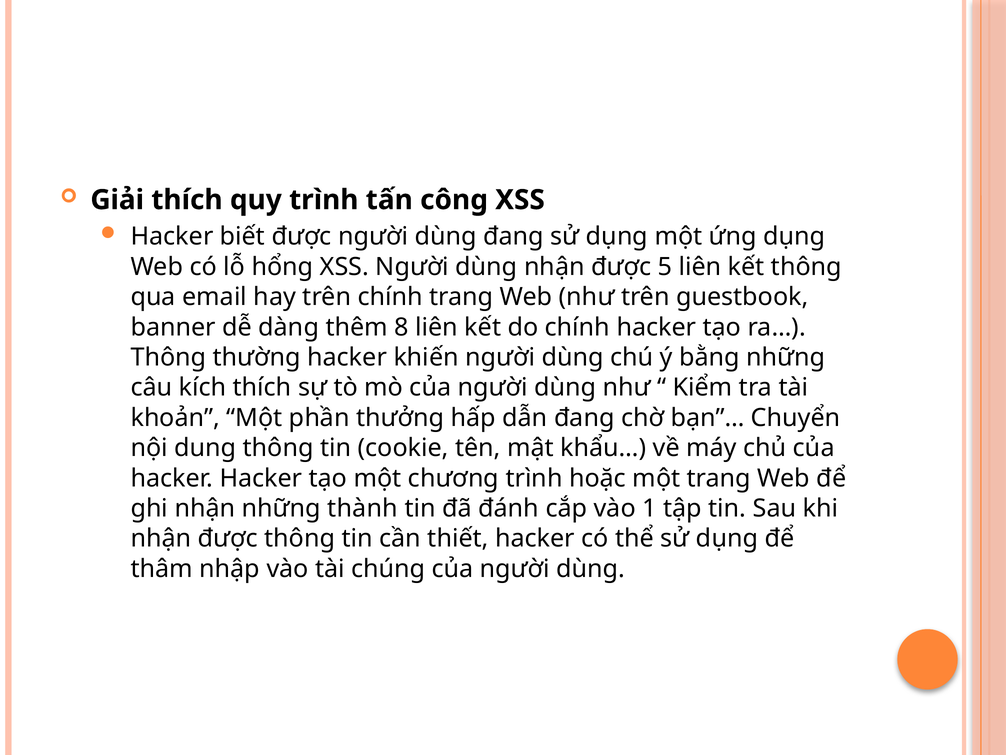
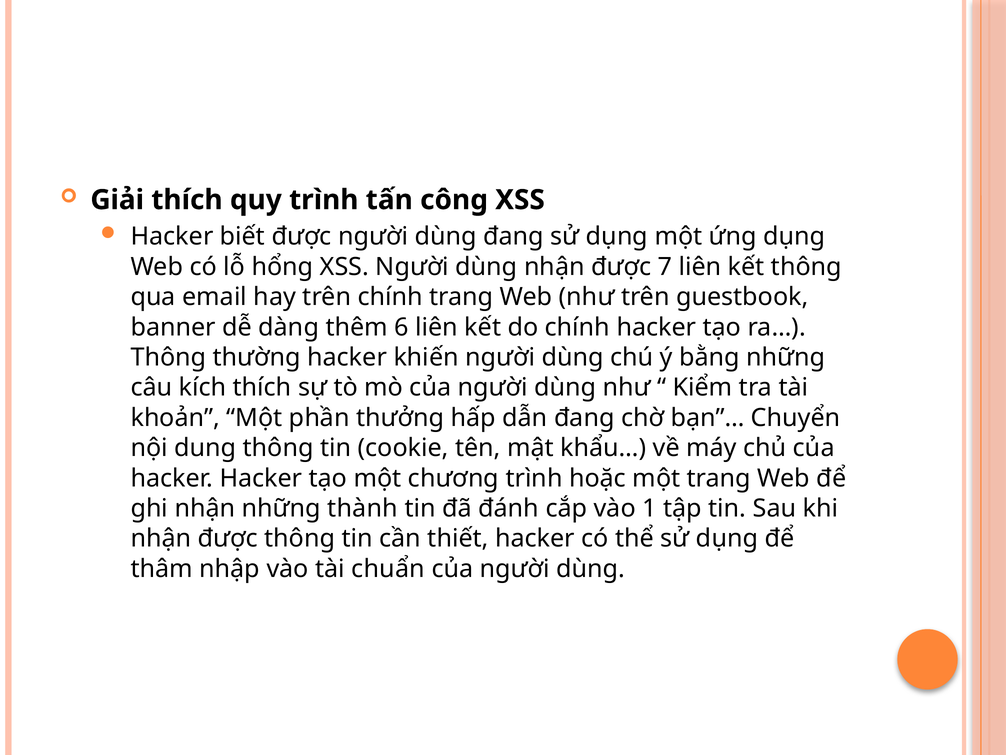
5: 5 -> 7 (665, 267)
8: 8 -> 6 (402, 327)
chúng: chúng -> chuẩn (388, 568)
